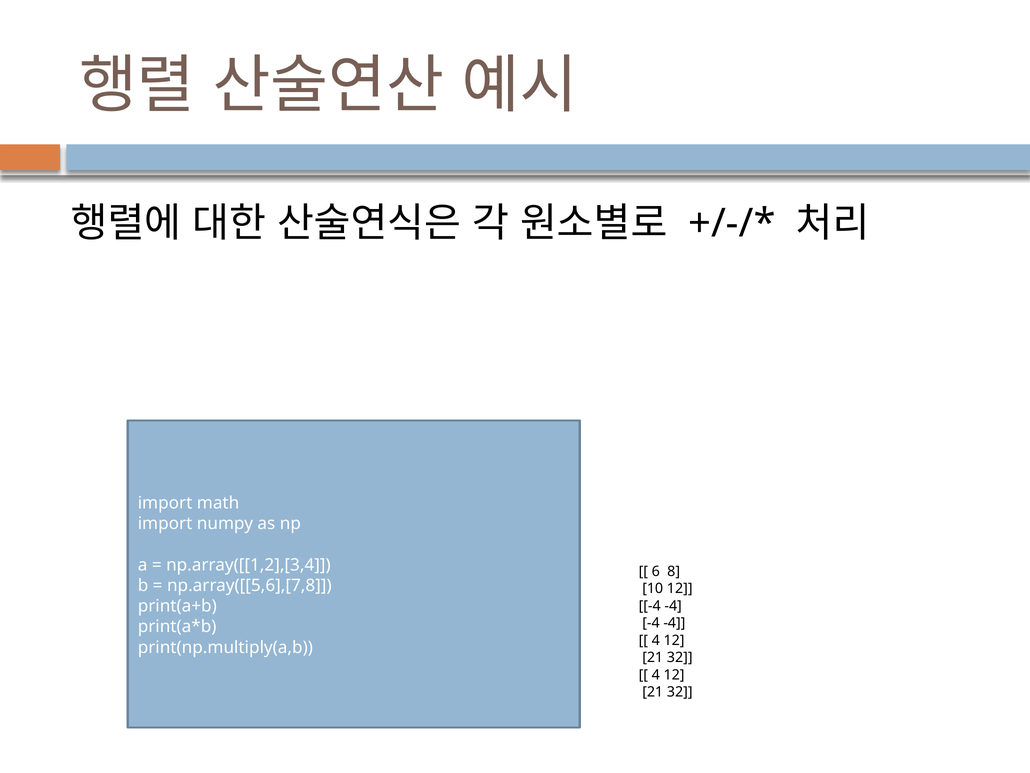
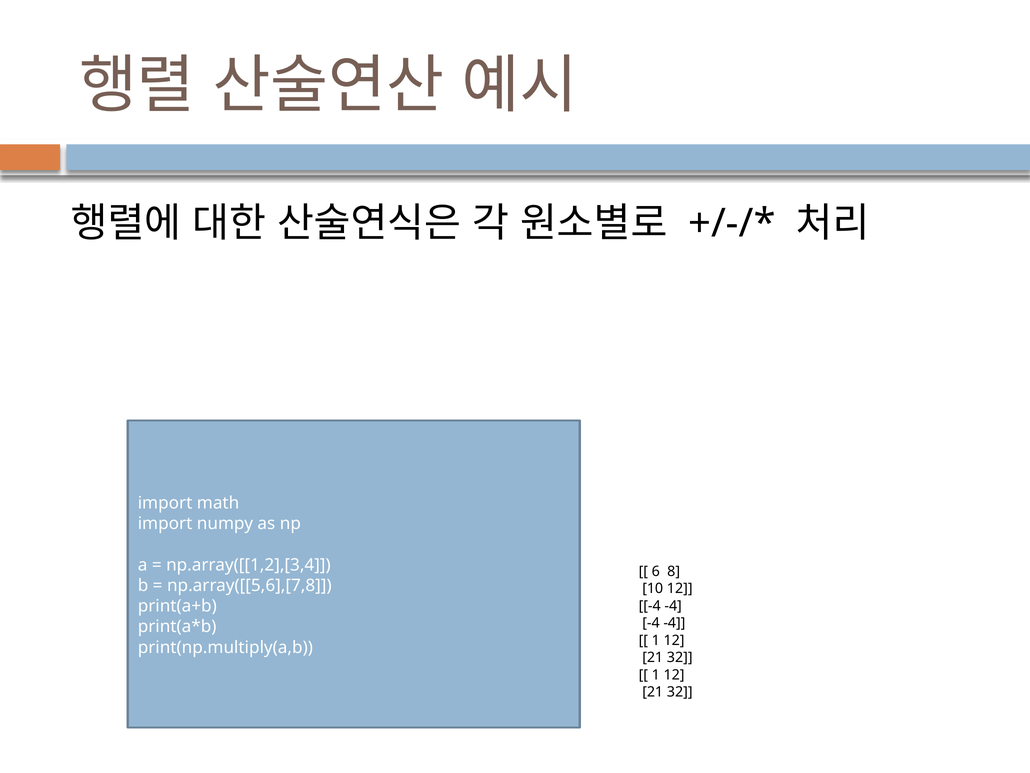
4: 4 -> 1 (656, 640)
4: 4 -> 1 (656, 674)
